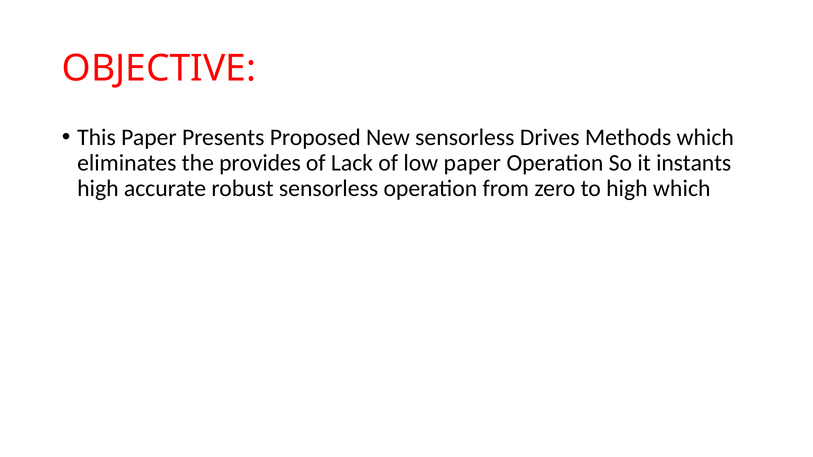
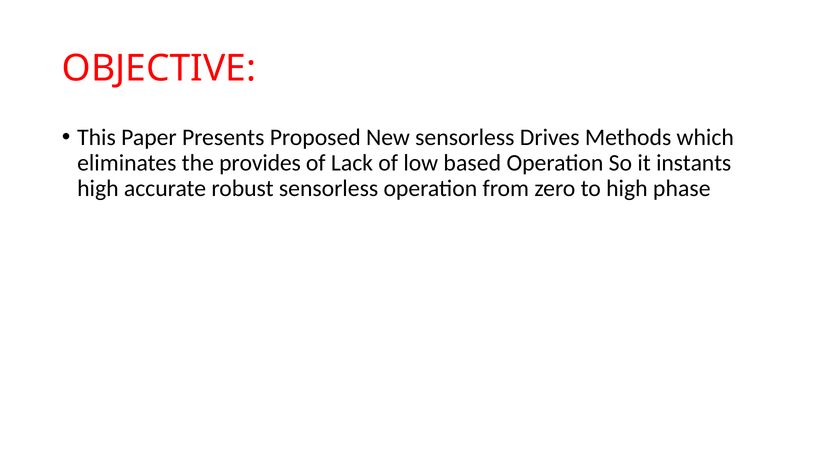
low paper: paper -> based (472, 163)
high which: which -> phase (682, 189)
